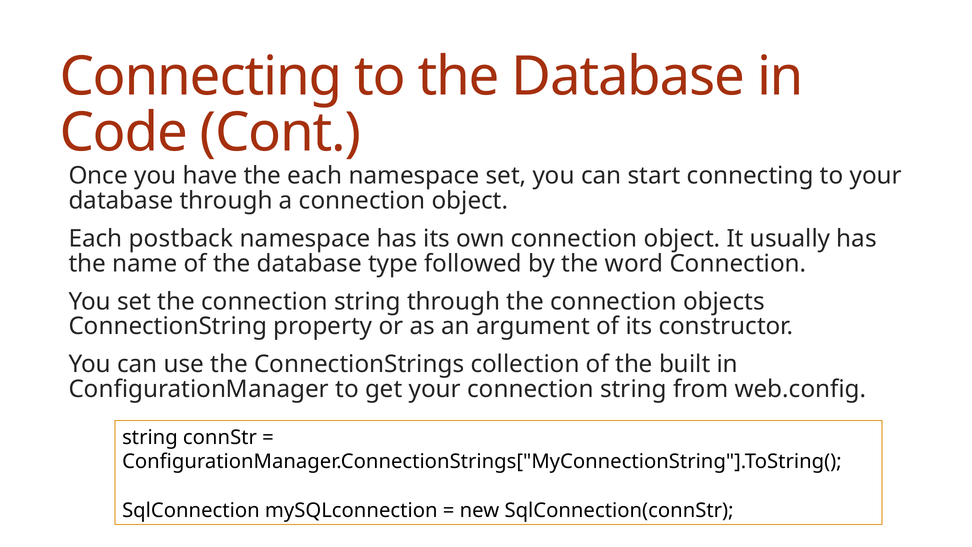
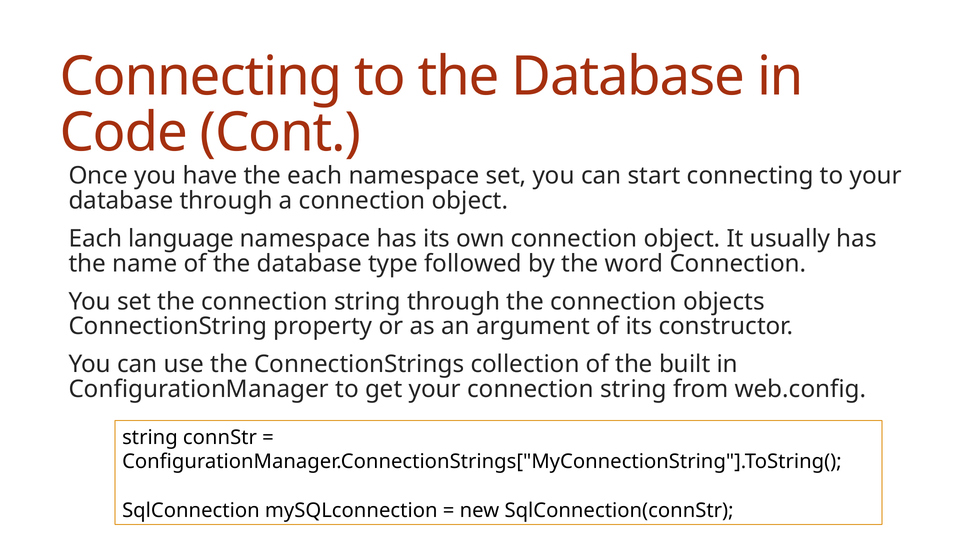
postback: postback -> language (181, 239)
